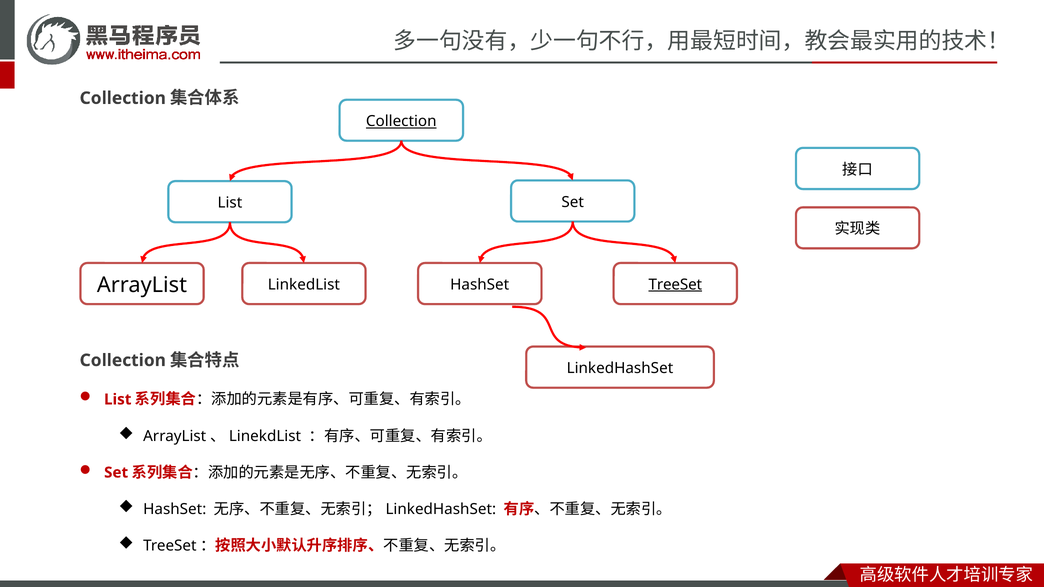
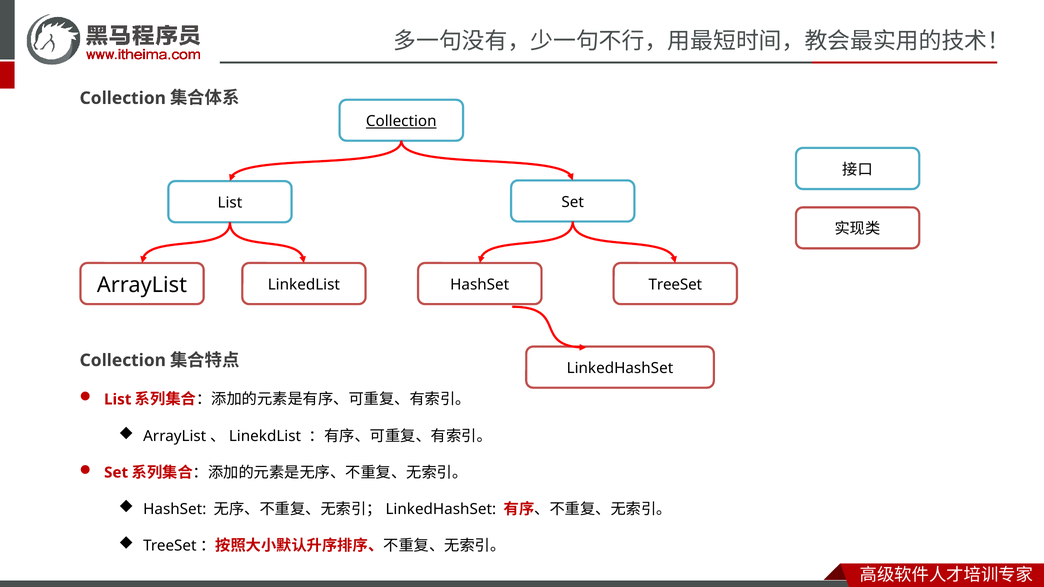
TreeSet underline: present -> none (675, 285)
